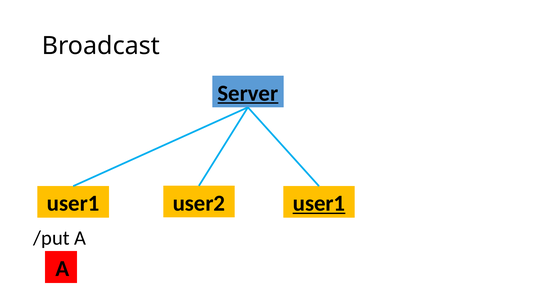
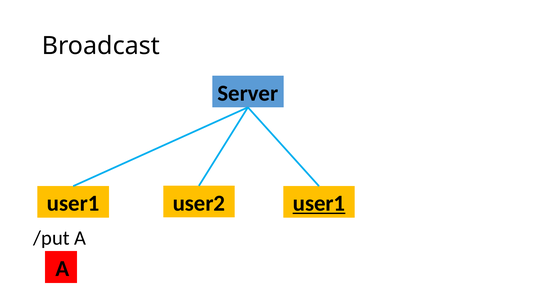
Server underline: present -> none (248, 93)
